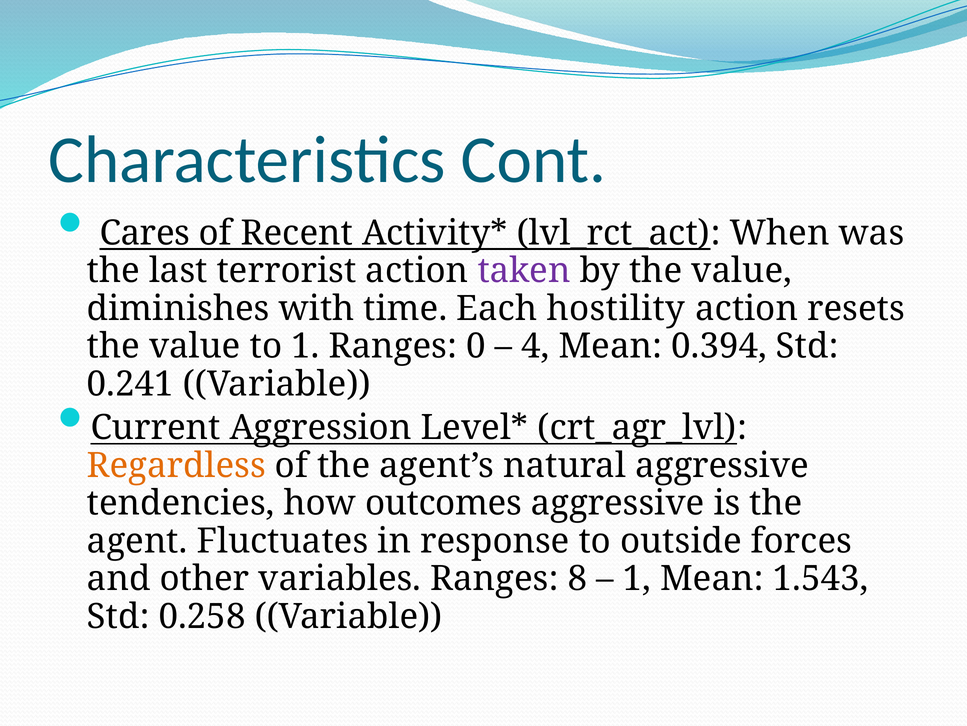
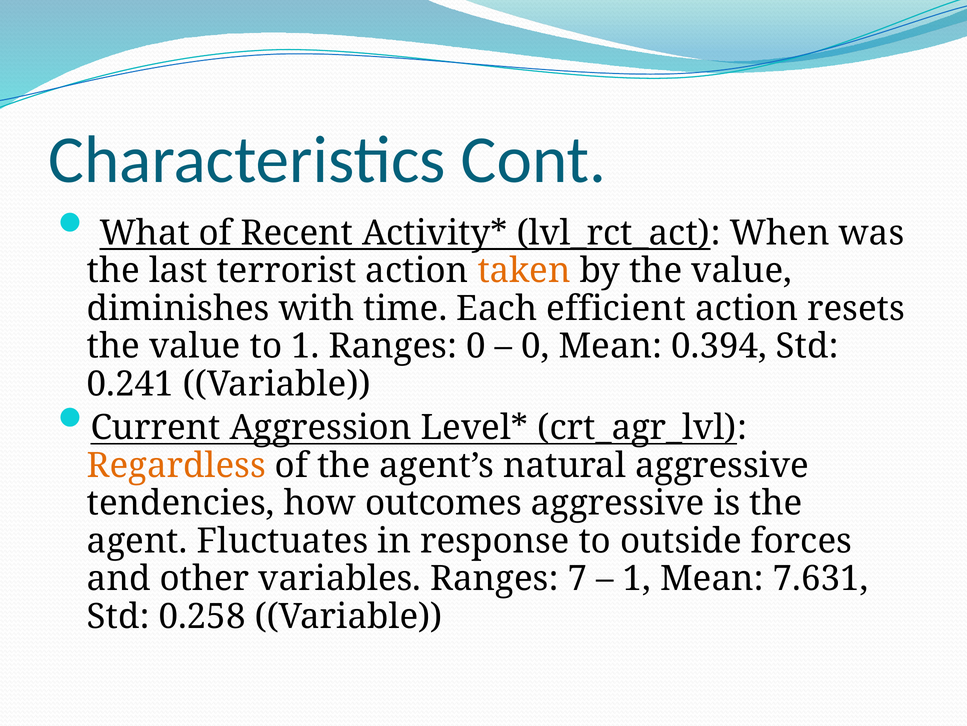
Cares: Cares -> What (145, 233)
taken colour: purple -> orange (524, 271)
hostility: hostility -> efficient (616, 308)
4: 4 -> 0 (535, 346)
8: 8 -> 7 (577, 578)
1.543: 1.543 -> 7.631 (821, 578)
